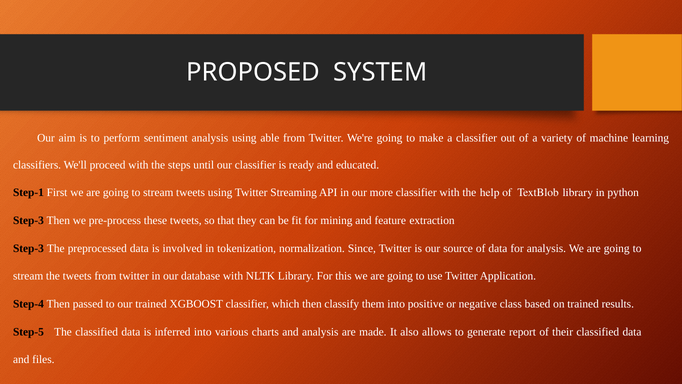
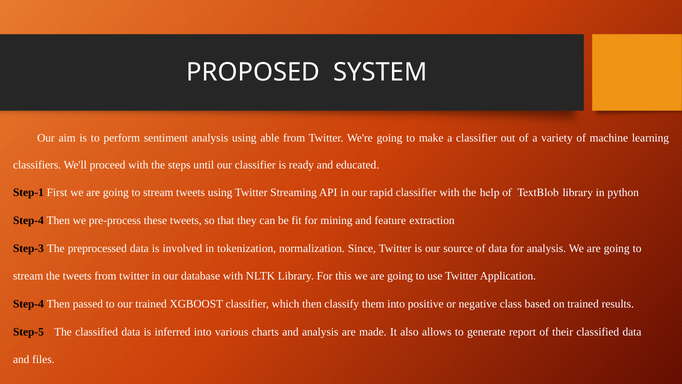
more: more -> rapid (381, 192)
Step-3: Step-3 -> Step-4 (28, 220)
